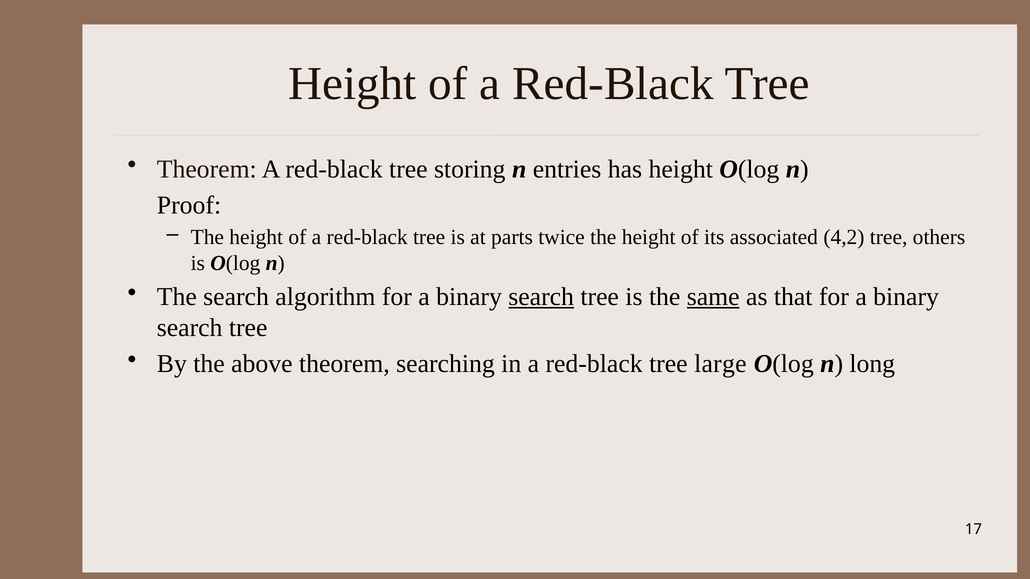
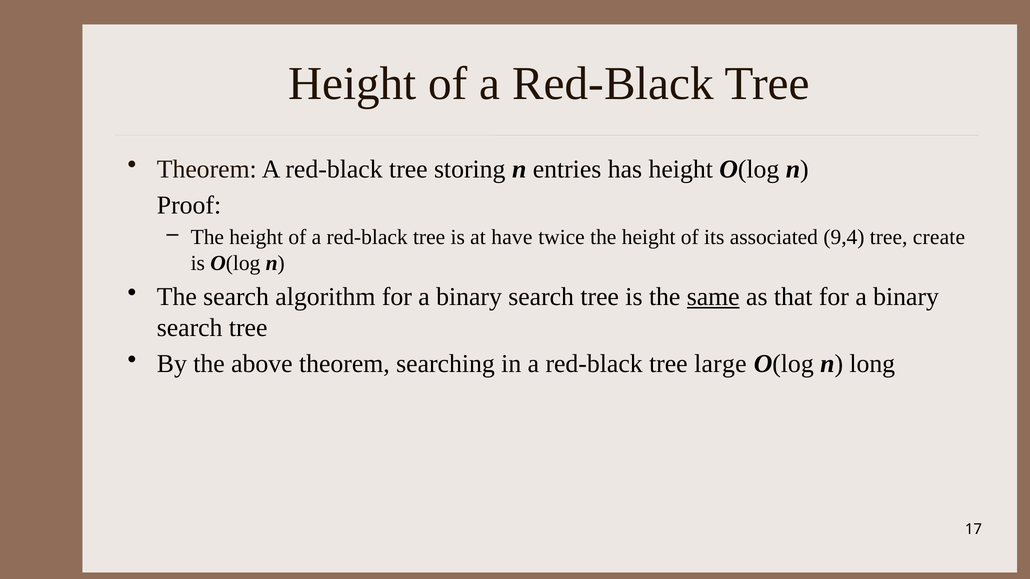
parts: parts -> have (512, 238)
4,2: 4,2 -> 9,4 (844, 238)
others: others -> create (939, 238)
search underline: present -> none (541, 297)
